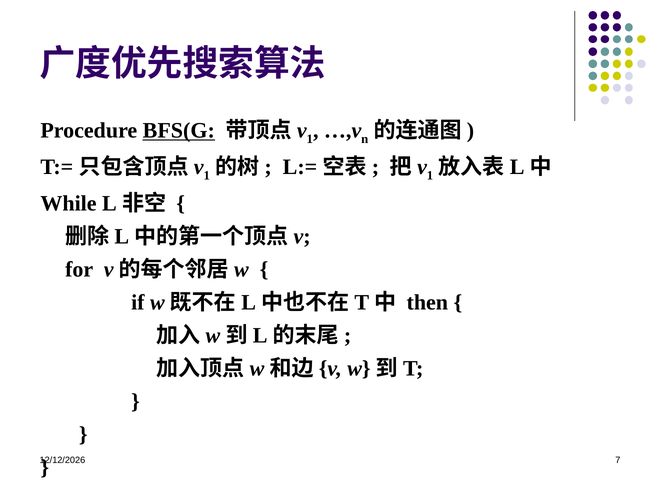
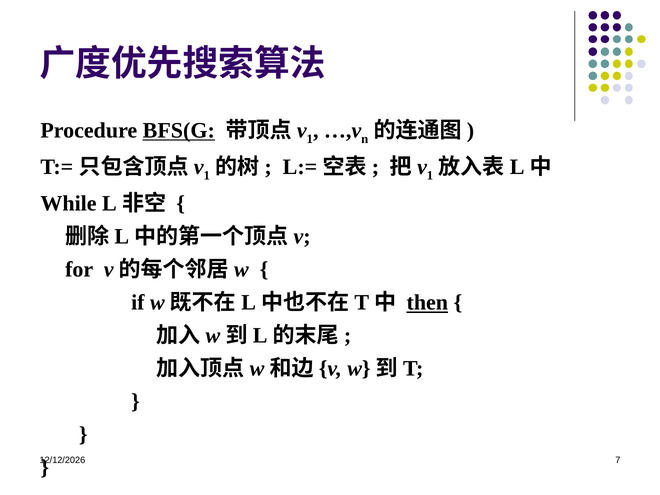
then underline: none -> present (427, 303)
